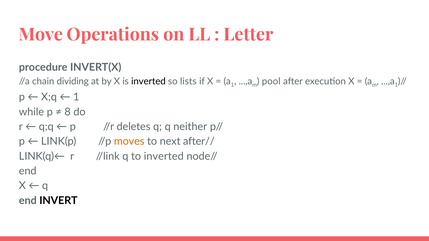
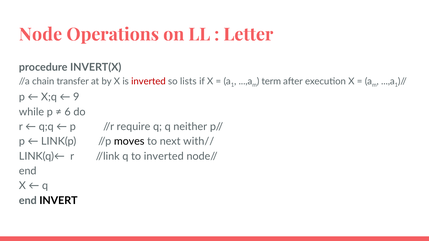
Move: Move -> Node (41, 35)
dividing: dividing -> transfer (73, 81)
inverted colour: black -> red (148, 81)
pool: pool -> term (271, 81)
1: 1 -> 9 (76, 97)
8: 8 -> 6 (68, 112)
deletes: deletes -> require (134, 127)
moves colour: orange -> black (129, 142)
after//: after// -> with// (199, 142)
